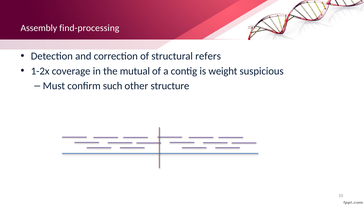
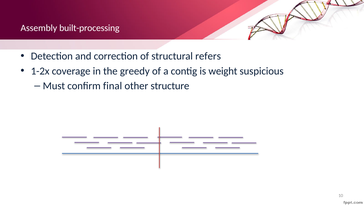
find-processing: find-processing -> built-processing (89, 28)
mutual: mutual -> greedy (135, 71)
such: such -> final (113, 86)
